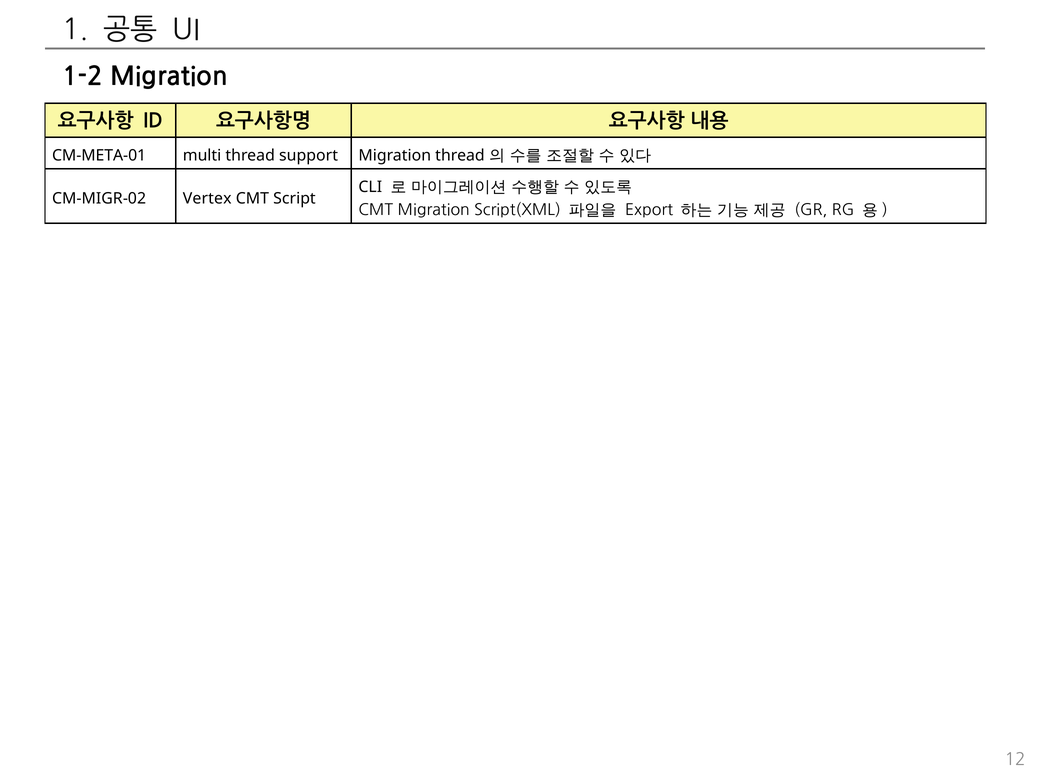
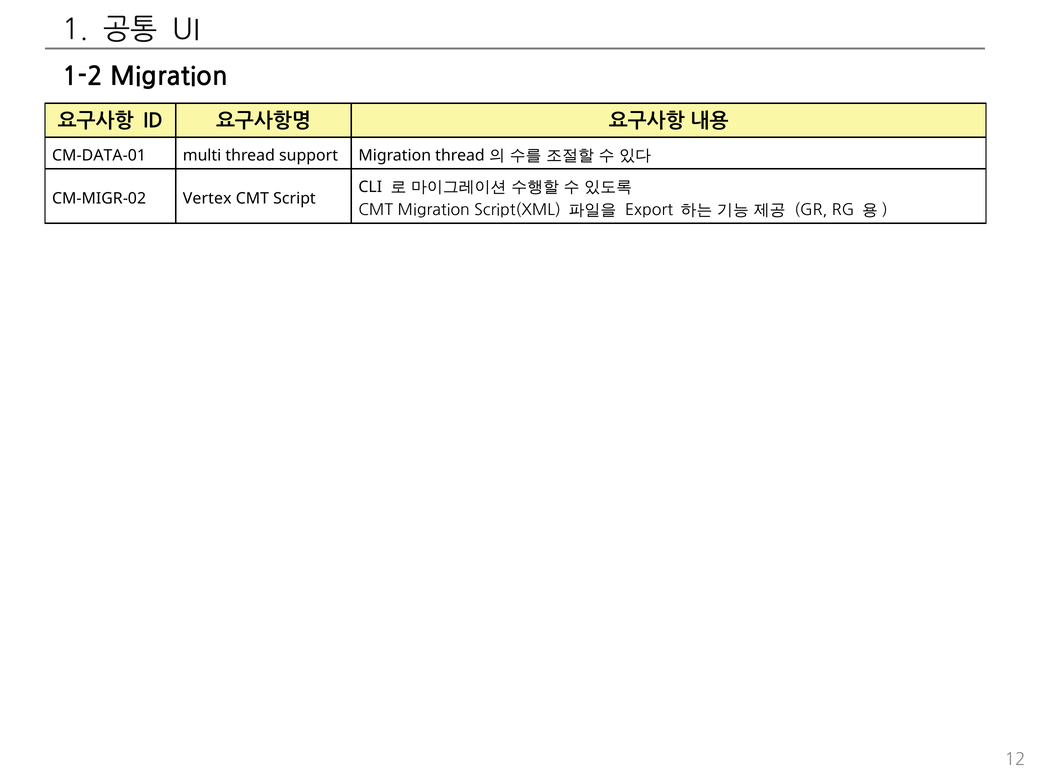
CM-META-01: CM-META-01 -> CM-DATA-01 (99, 155)
